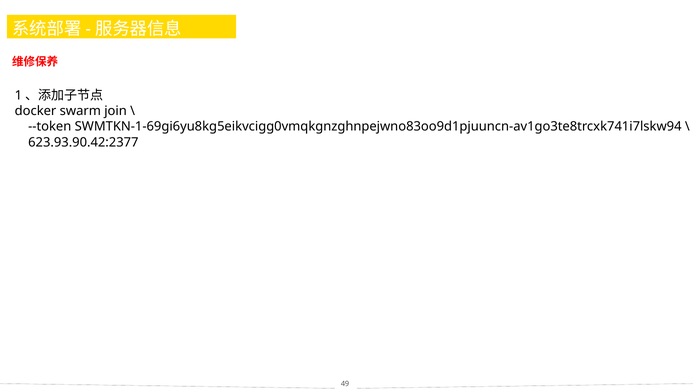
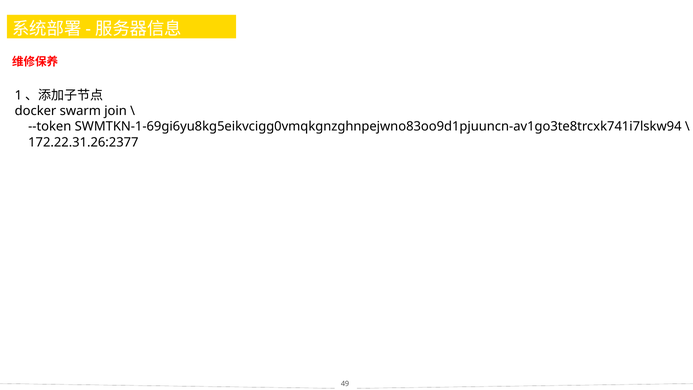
623.93.90.42:2377: 623.93.90.42:2377 -> 172.22.31.26:2377 (83, 142)
